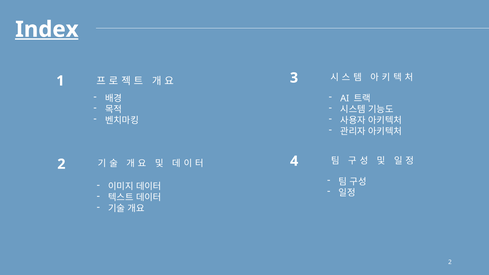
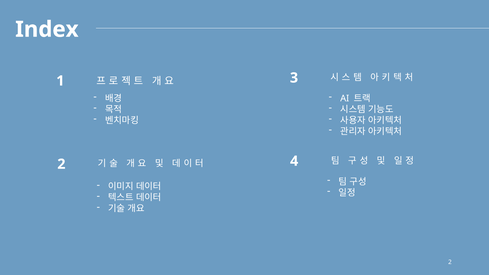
Index underline: present -> none (47, 29)
